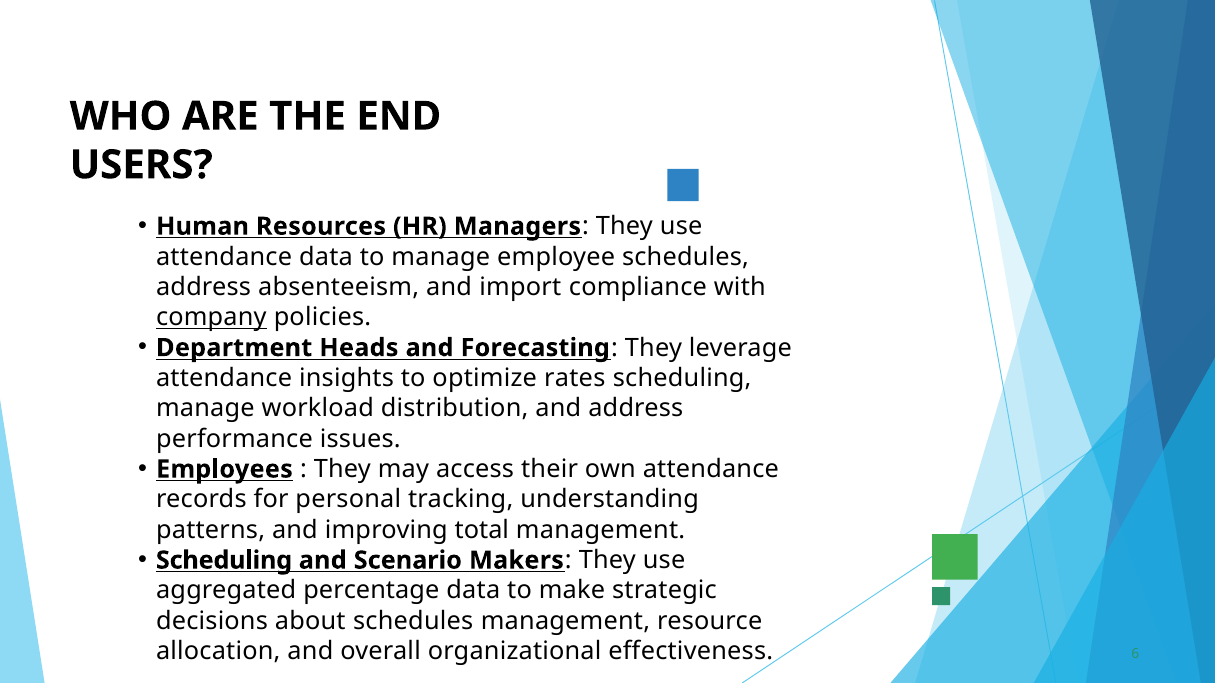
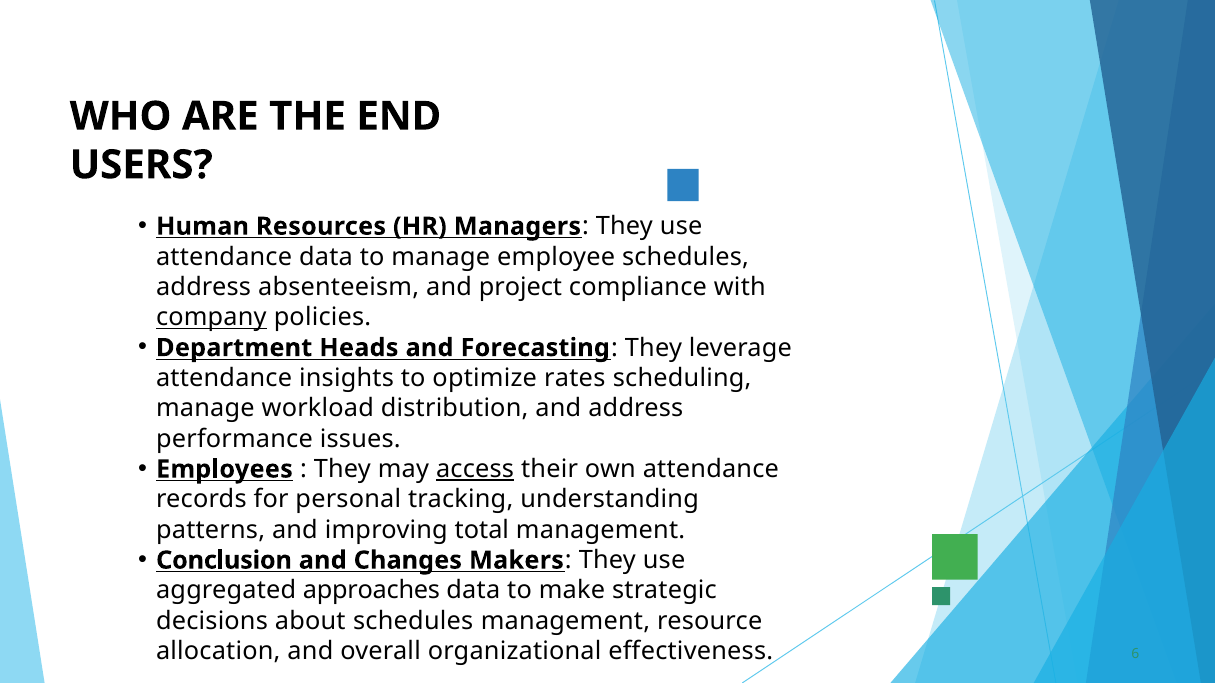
import: import -> project (520, 287)
access underline: none -> present (475, 469)
Scheduling: Scheduling -> Conclusion (224, 561)
Scenario: Scenario -> Changes (408, 561)
percentage: percentage -> approaches (371, 591)
